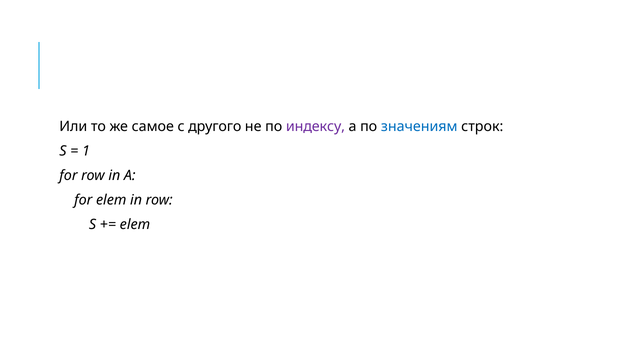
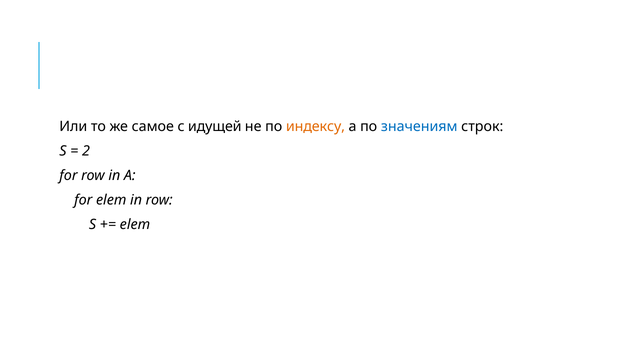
другого: другого -> идущей (215, 127)
индексу colour: purple -> orange (315, 127)
1: 1 -> 2 (86, 151)
